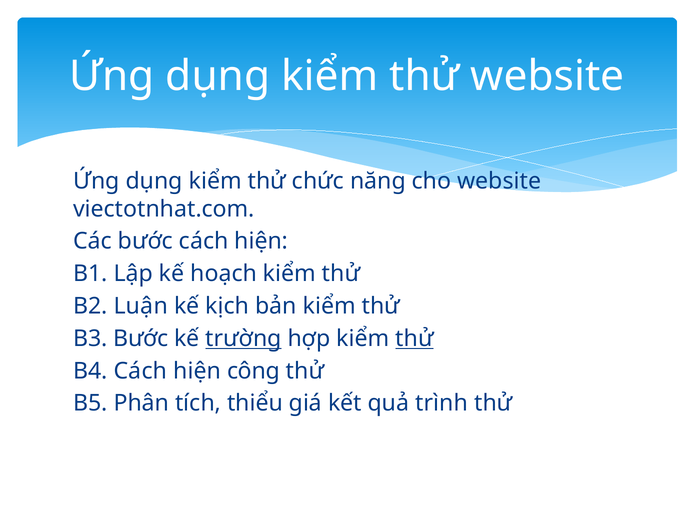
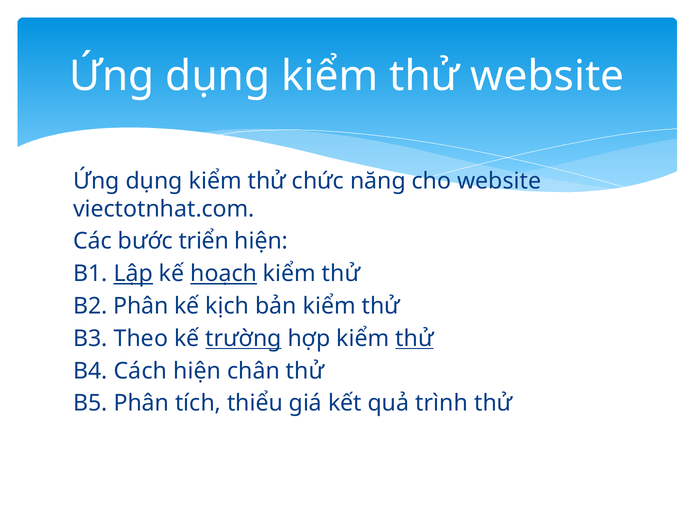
bước cách: cách -> triển (204, 241)
Lập underline: none -> present (133, 273)
hoạch underline: none -> present (224, 273)
B2 Luận: Luận -> Phân (141, 306)
B3 Bước: Bước -> Theo (141, 338)
công: công -> chân (253, 371)
